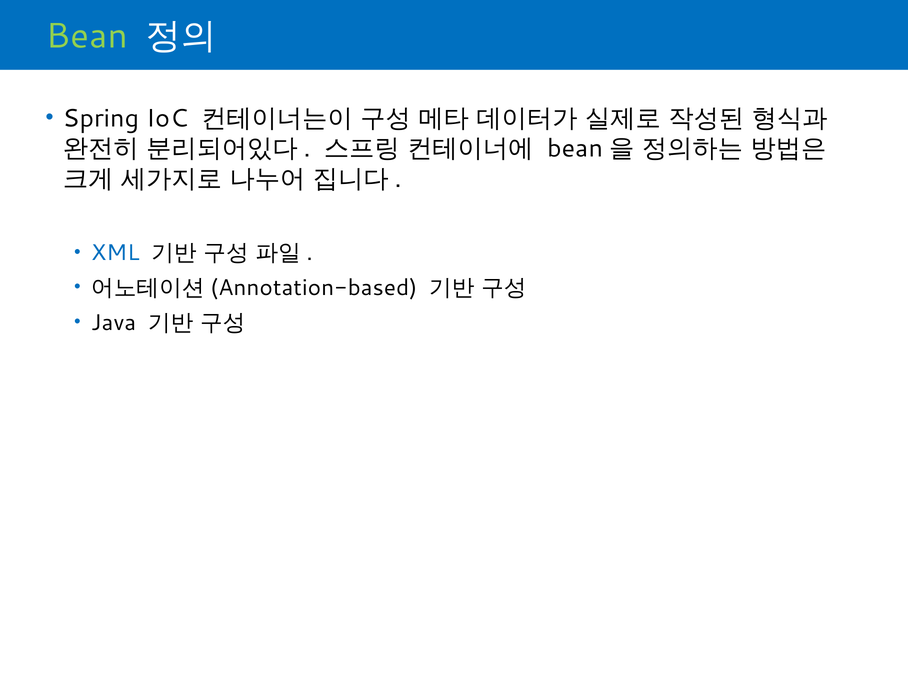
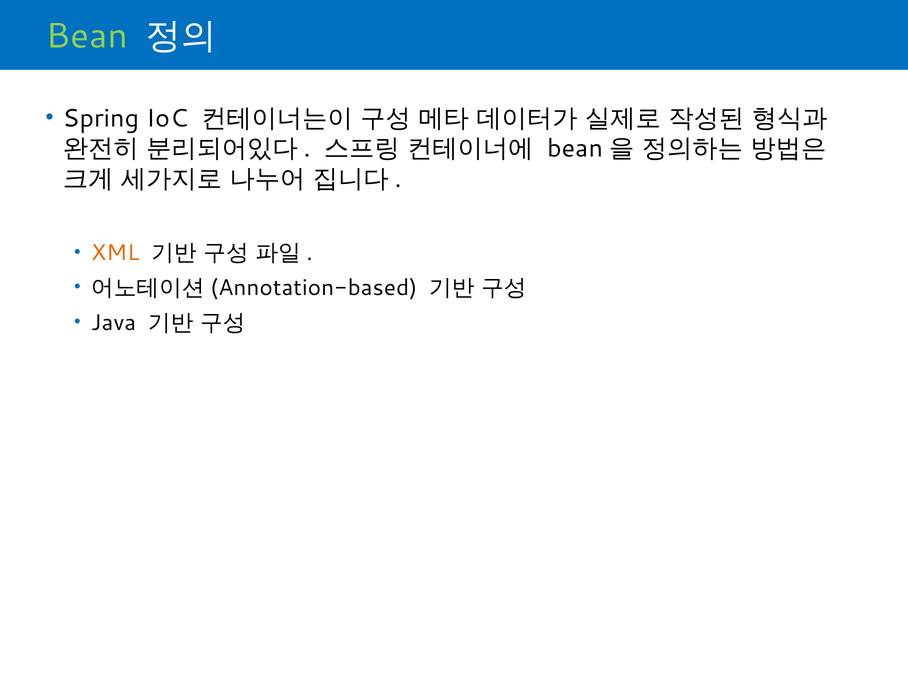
XML colour: blue -> orange (115, 253)
